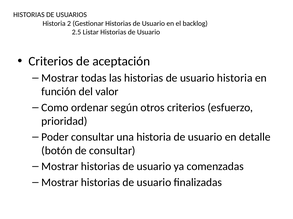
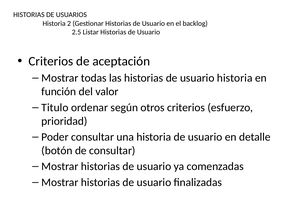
Como: Como -> Titulo (55, 108)
